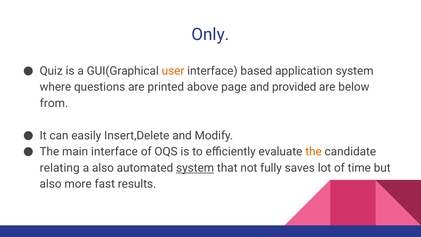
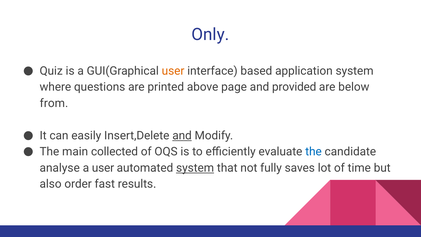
and underline: none -> present (182, 135)
main interface: interface -> collected (115, 152)
the colour: orange -> blue (314, 152)
relating: relating -> analyse (60, 168)
a also: also -> user (103, 168)
more: more -> order (78, 184)
